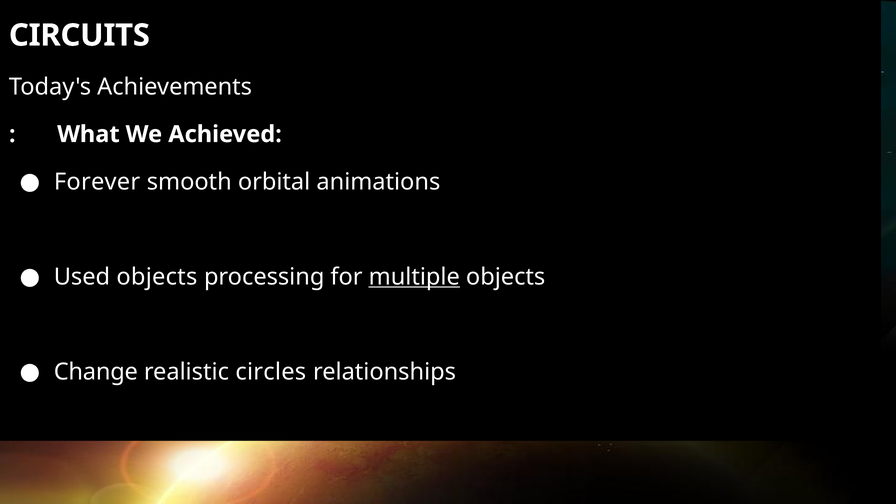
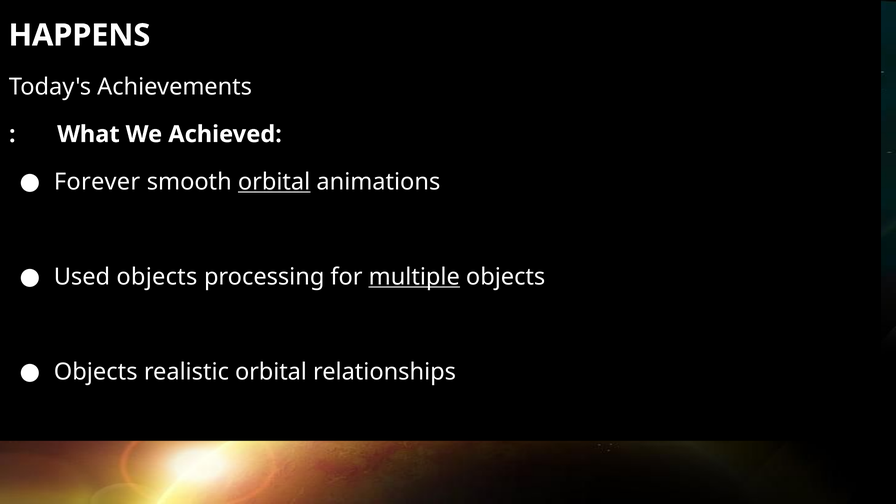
CIRCUITS: CIRCUITS -> HAPPENS (79, 35)
orbital underline: none -> present (274, 182)
Change: Change -> Objects (96, 372)
realistic circles: circles -> orbital (271, 372)
